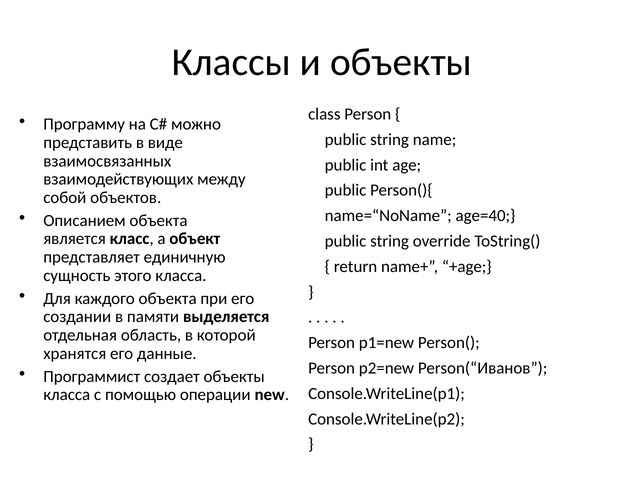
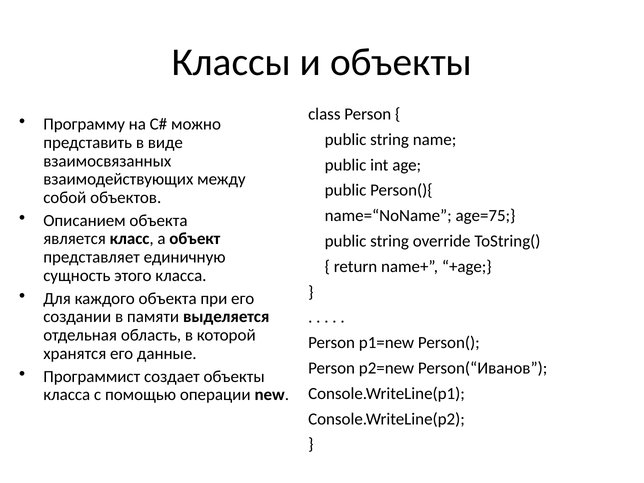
age=40: age=40 -> age=75 (485, 216)
